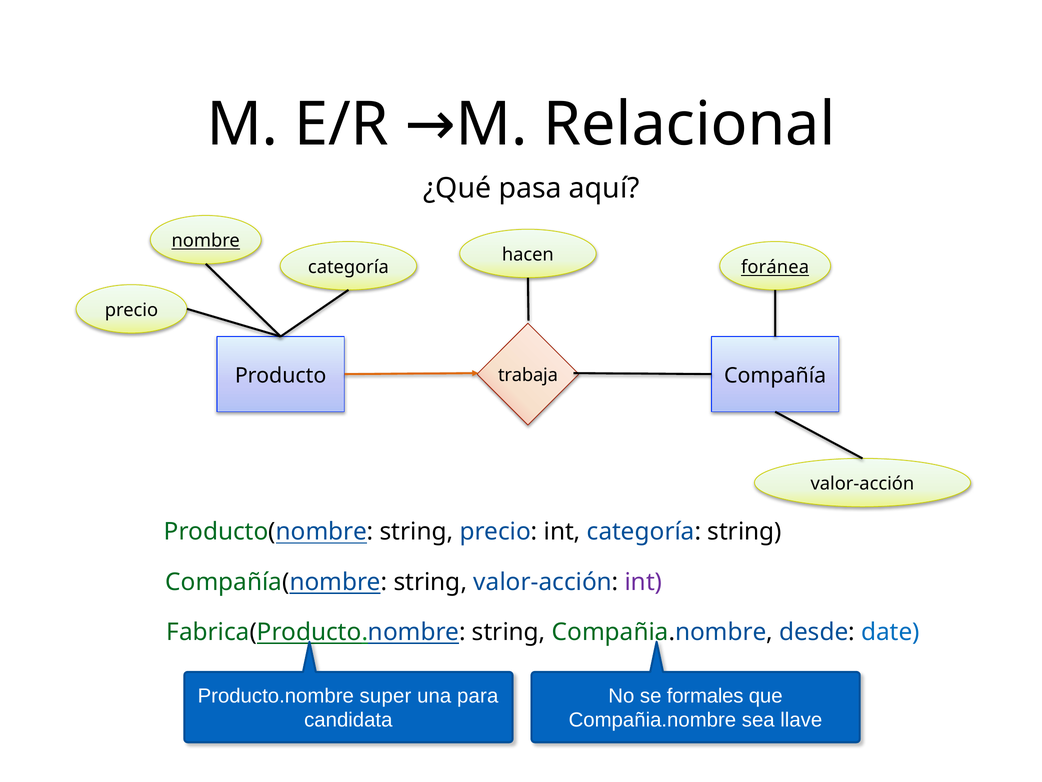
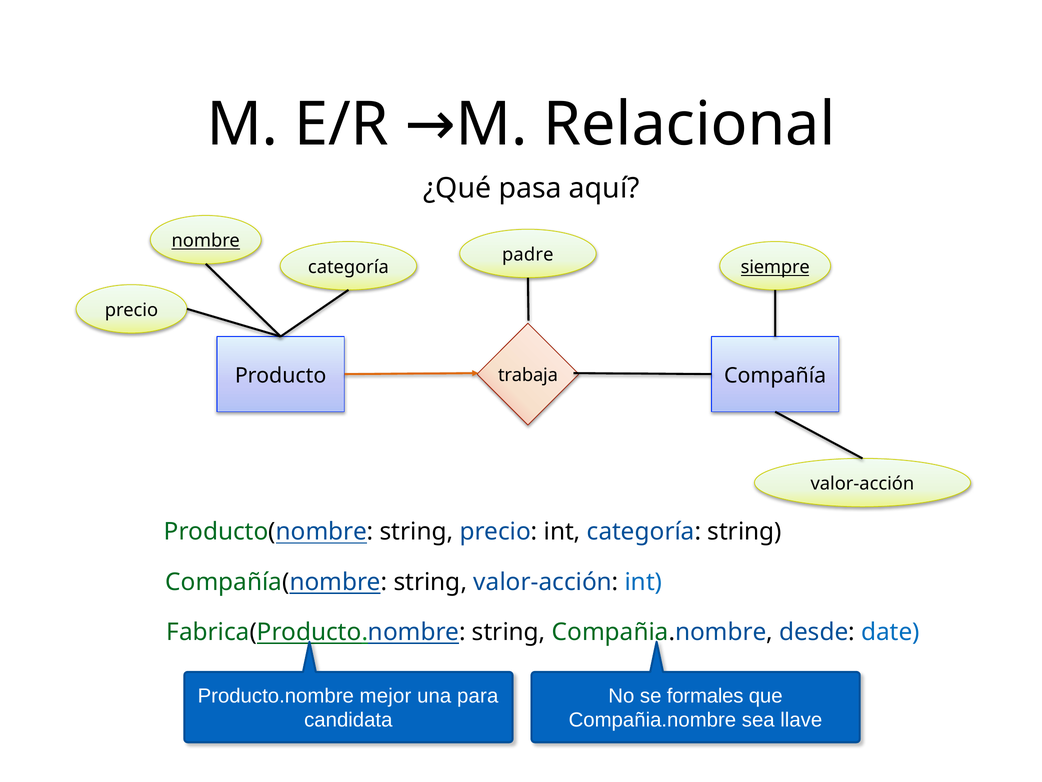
hacen: hacen -> padre (528, 255)
foránea: foránea -> siempre (775, 267)
int colour: purple -> blue (643, 582)
super: super -> mejor (385, 695)
